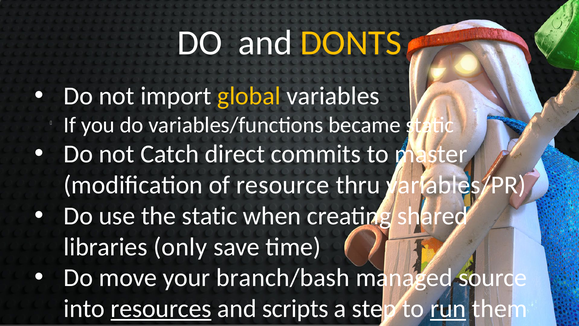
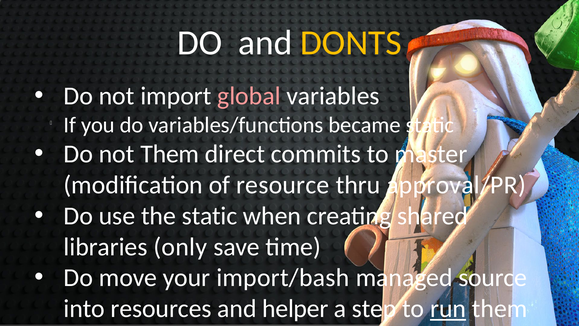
global colour: yellow -> pink (249, 96)
not Catch: Catch -> Them (170, 154)
variables/PR: variables/PR -> approval/PR (456, 185)
branch/bash: branch/bash -> import/bash (283, 278)
resources underline: present -> none (161, 308)
scripts: scripts -> helper (295, 308)
